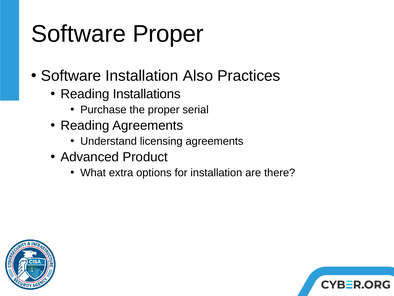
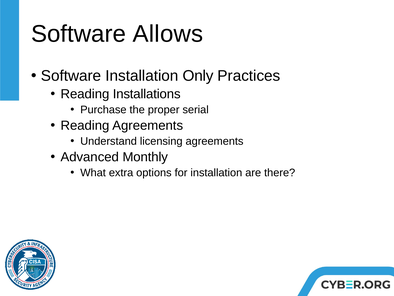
Software Proper: Proper -> Allows (168, 34)
Also: Also -> Only (198, 76)
Product: Product -> Monthly (145, 157)
